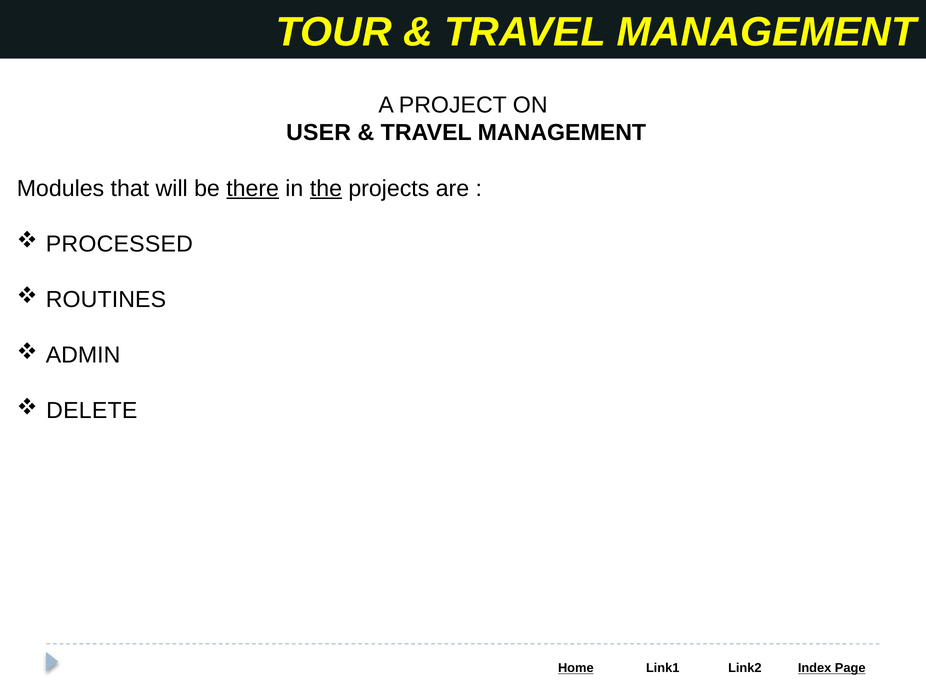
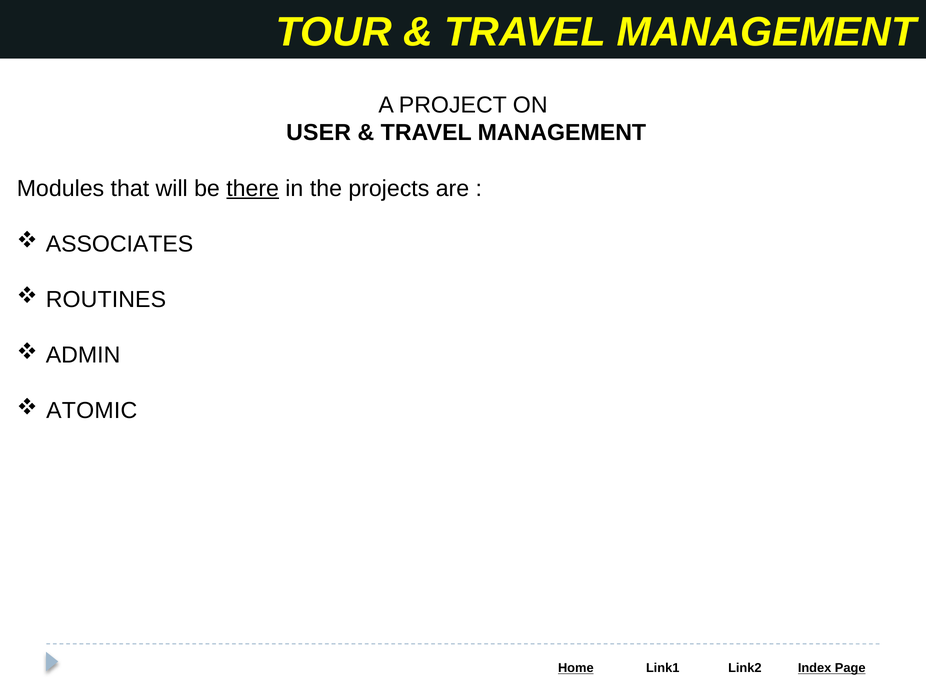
the underline: present -> none (326, 188)
PROCESSED: PROCESSED -> ASSOCIATES (119, 244)
DELETE: DELETE -> ATOMIC (92, 410)
